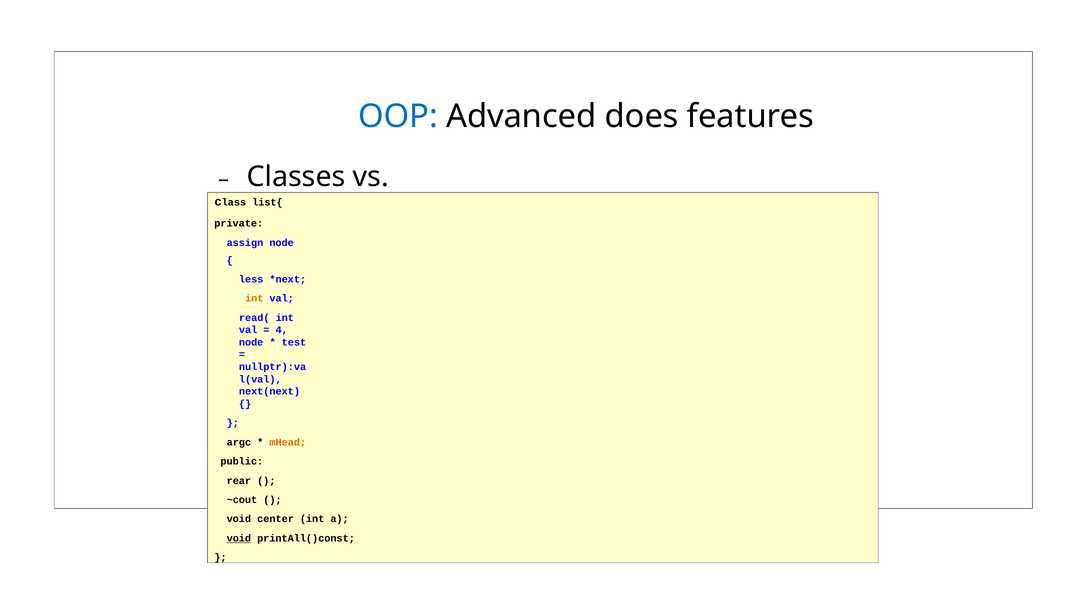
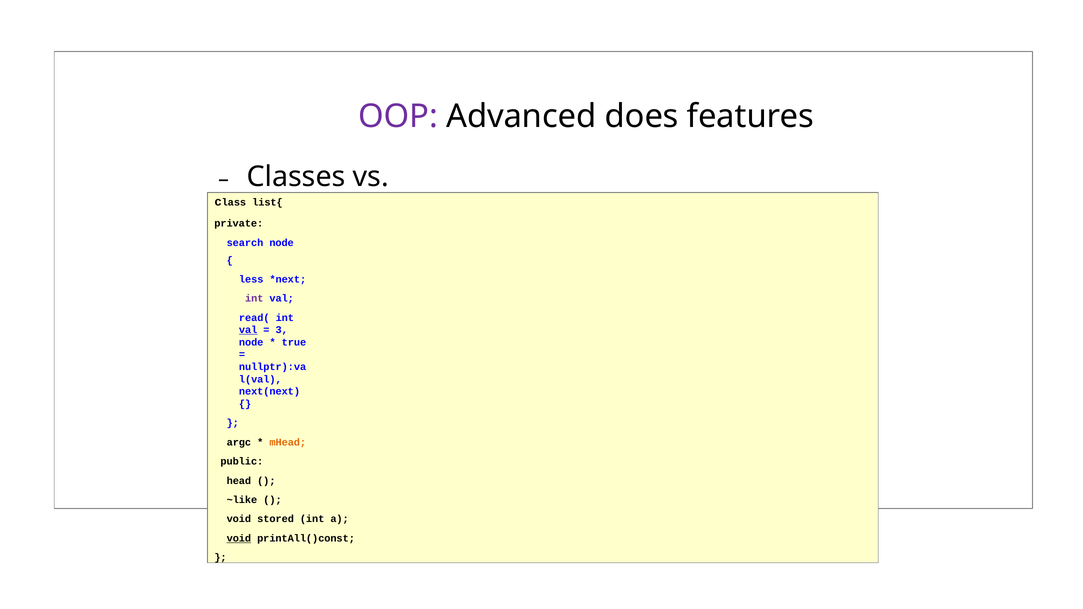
OOP colour: blue -> purple (398, 116)
assign: assign -> search (245, 243)
int colour: orange -> purple (254, 299)
val underline: none -> present (248, 330)
4: 4 -> 3 (282, 330)
test: test -> true (294, 342)
rear: rear -> head (239, 481)
~cout: ~cout -> ~like (242, 500)
center: center -> stored (276, 519)
